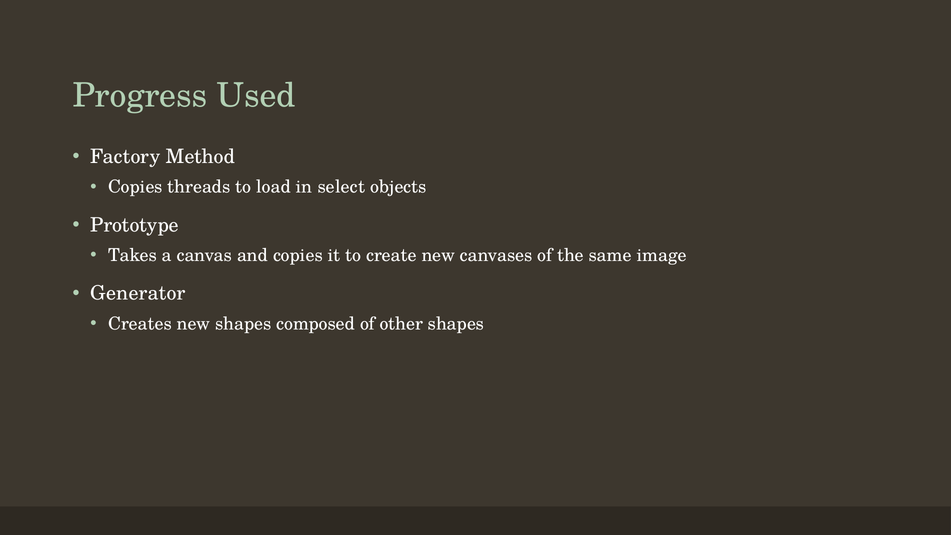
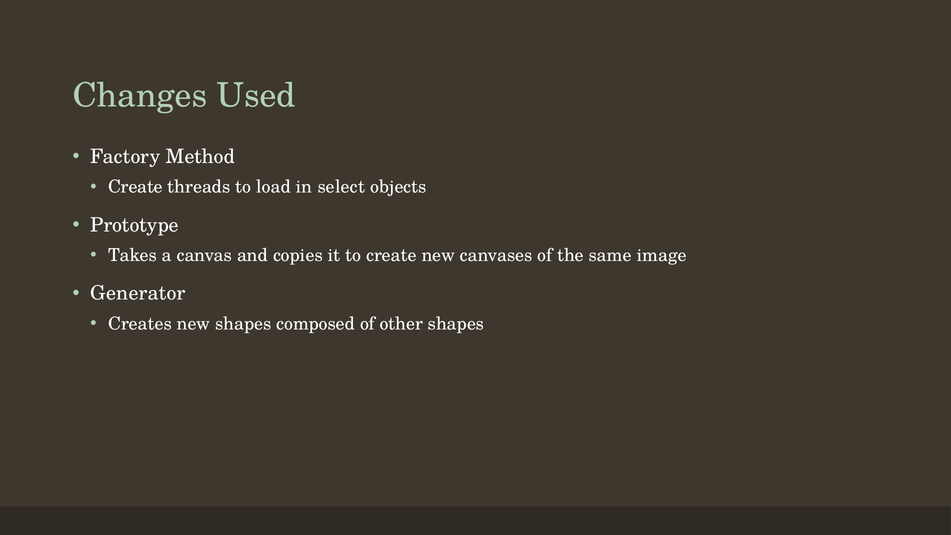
Progress: Progress -> Changes (140, 96)
Copies: Copies -> Create (135, 187)
